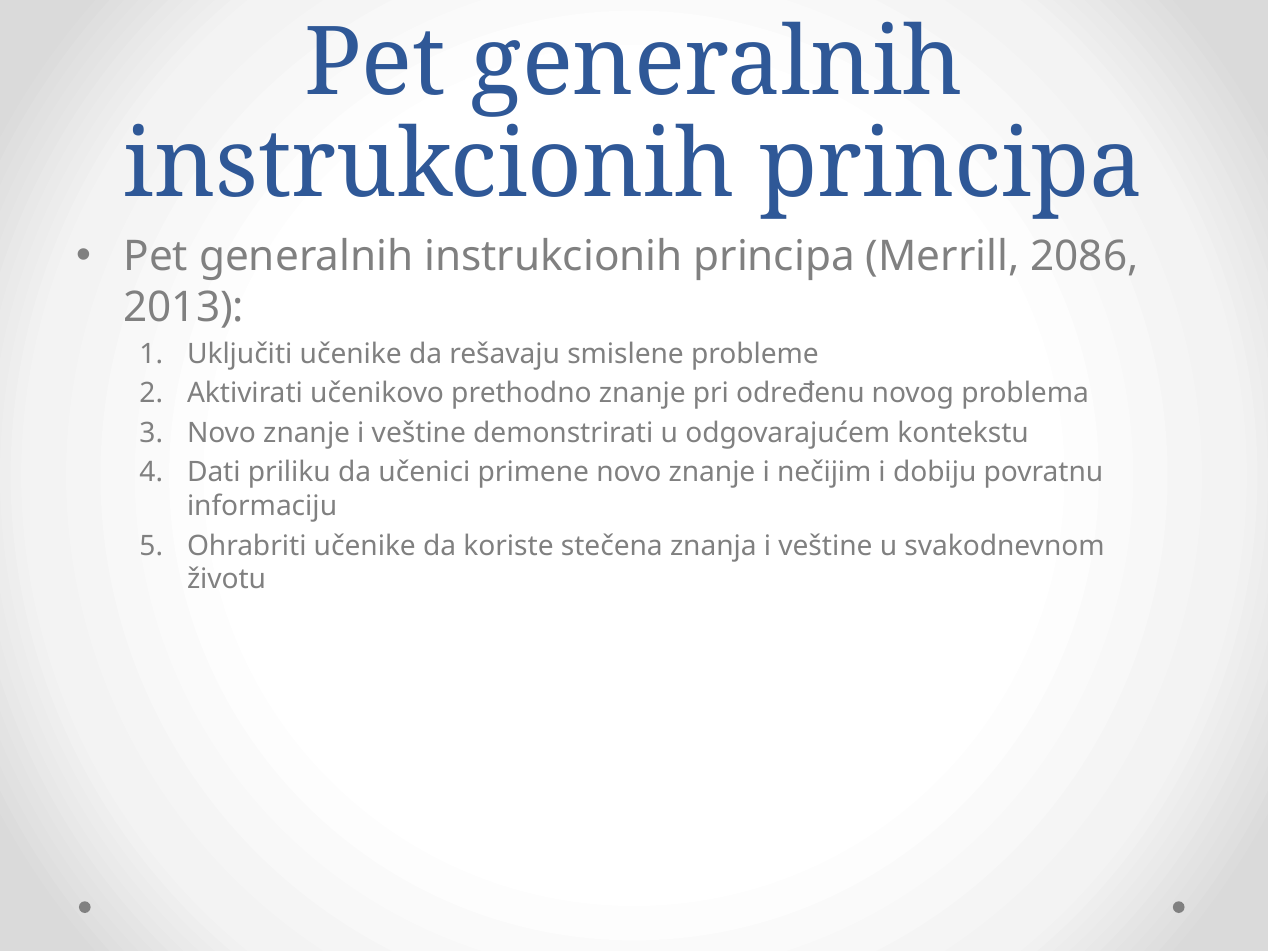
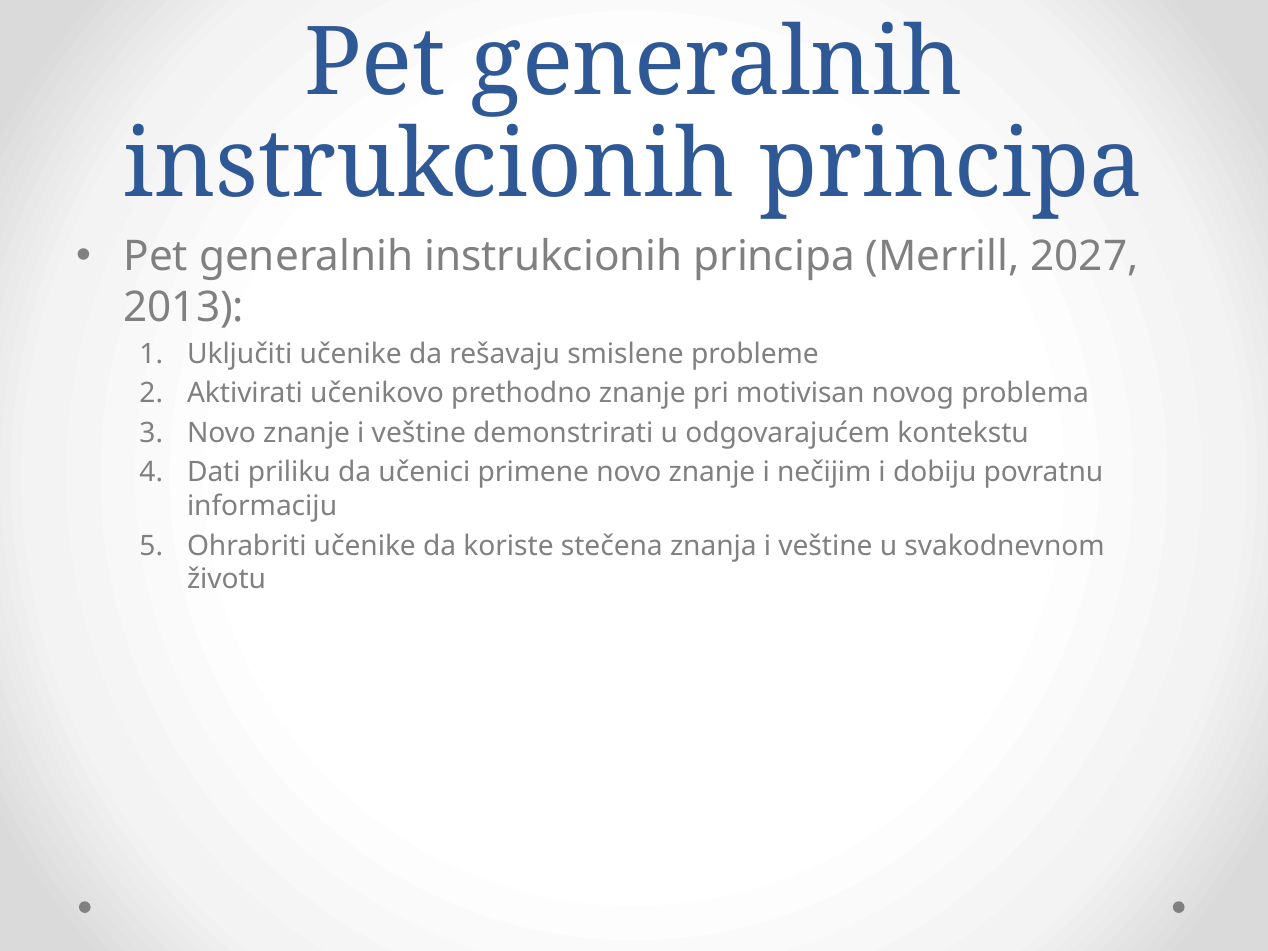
2086: 2086 -> 2027 (1085, 257)
određenu: određenu -> motivisan (800, 394)
